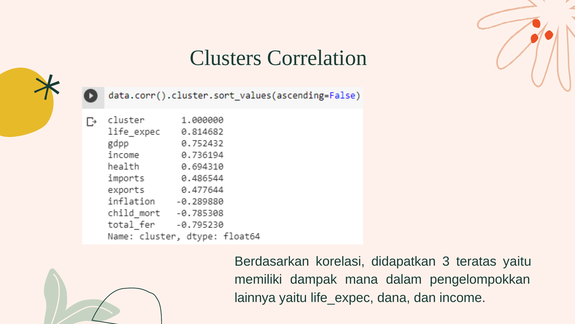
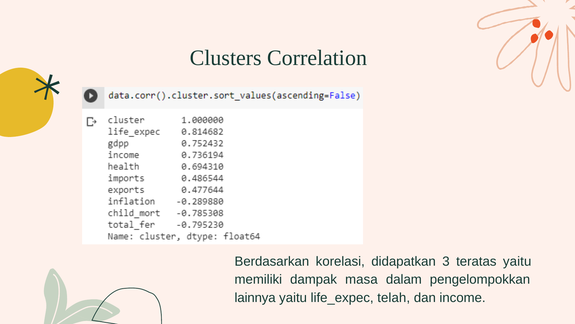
mana: mana -> masa (361, 279)
dana: dana -> telah (394, 297)
